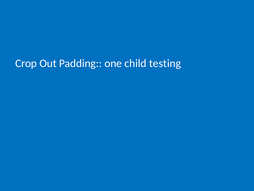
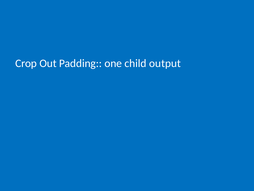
testing: testing -> output (165, 63)
